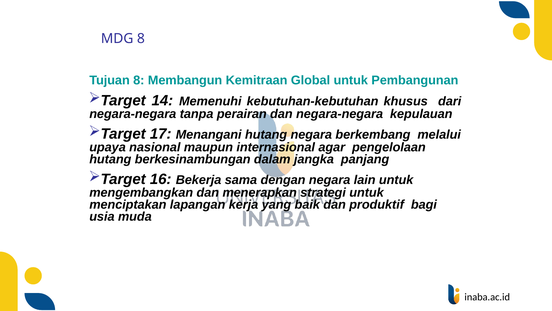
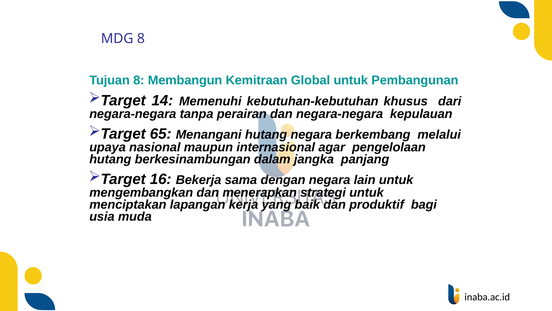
17: 17 -> 65 (161, 134)
